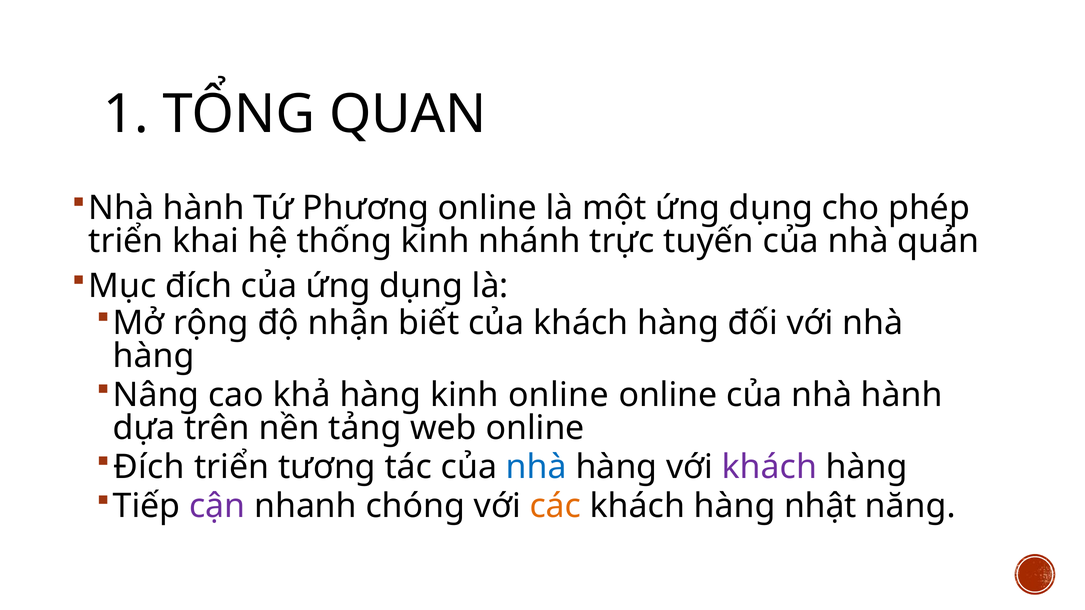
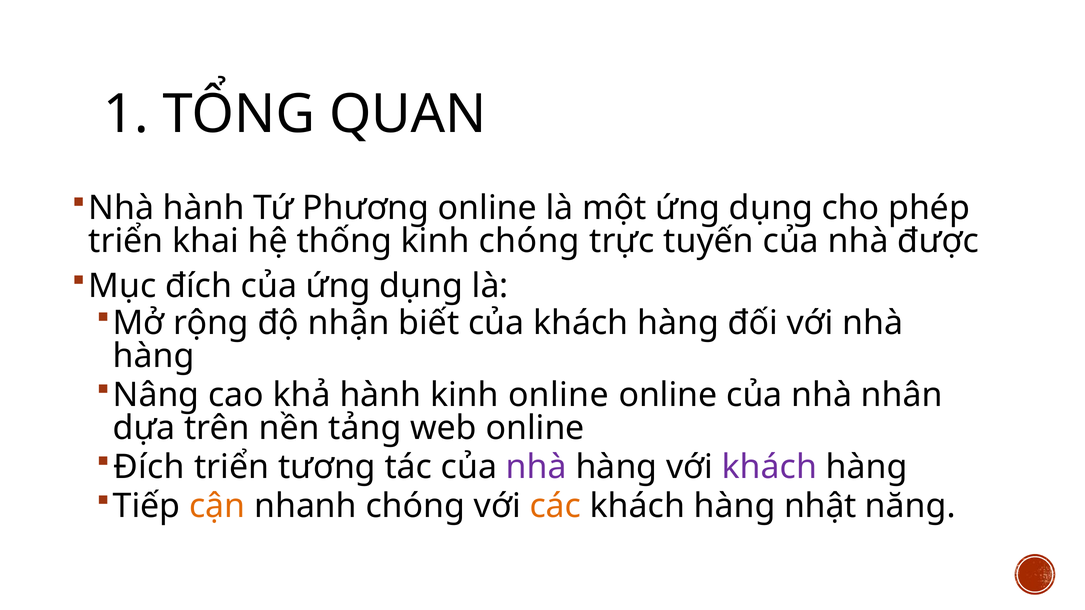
kinh nhánh: nhánh -> chóng (529, 241)
quản: quản -> được (938, 241)
khả hàng: hàng -> hành (380, 395)
của nhà hành: hành -> nhân (902, 395)
nhà colour: blue -> purple (536, 467)
cận colour: purple -> orange (217, 506)
